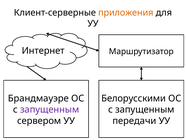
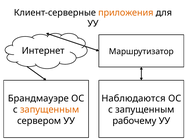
Белорусскими: Белорусскими -> Наблюдаются (134, 98)
запущенным colour: purple -> orange (50, 109)
передачи: передачи -> рабочему (134, 120)
